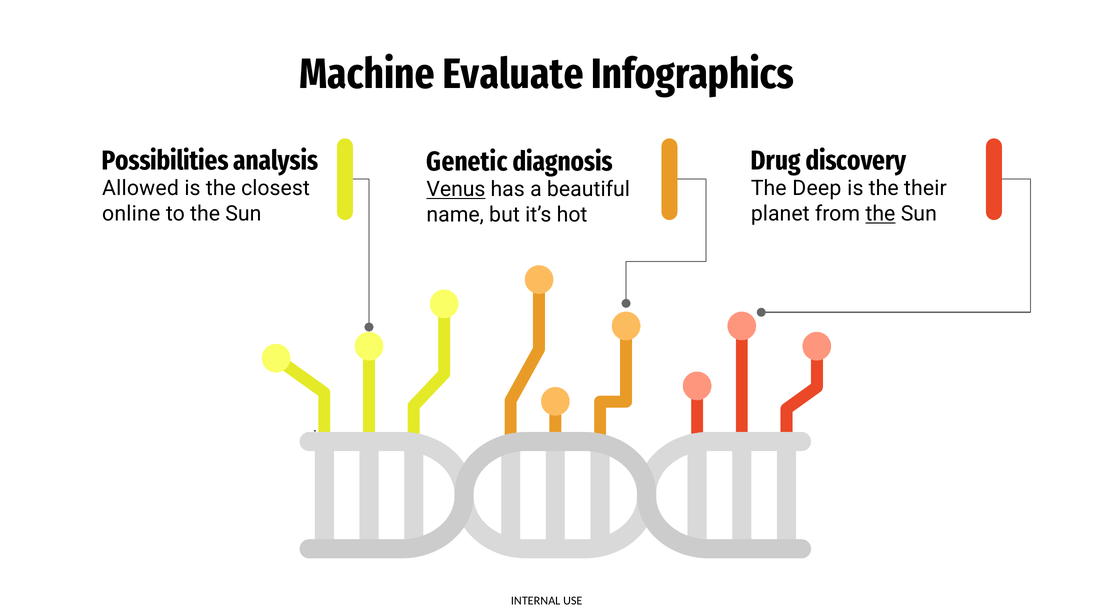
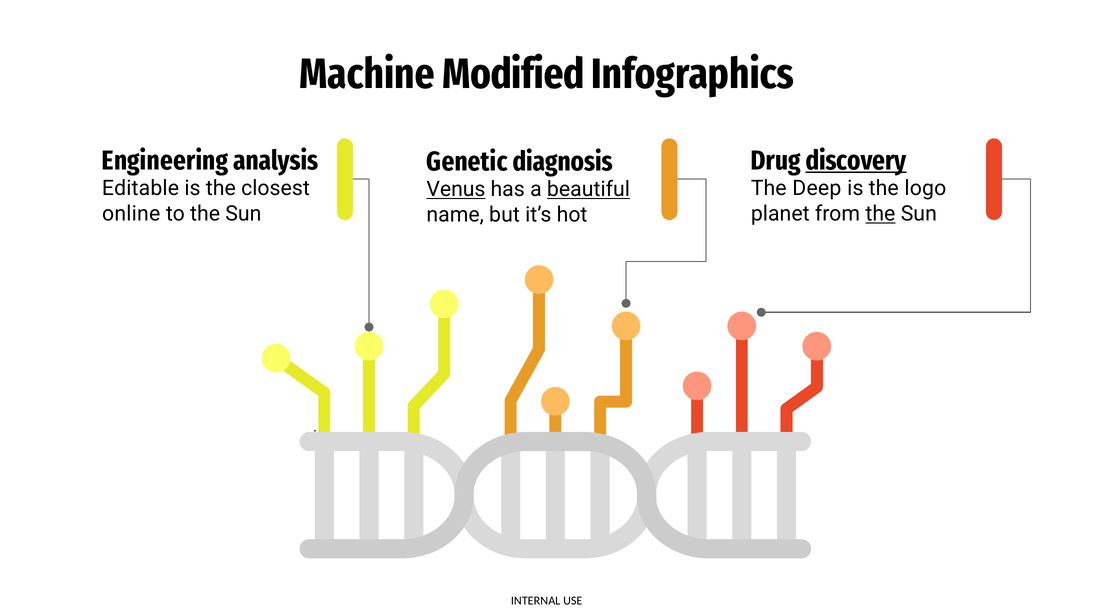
Evaluate: Evaluate -> Modified (513, 74)
Possibilities: Possibilities -> Engineering (165, 161)
discovery underline: none -> present (856, 161)
Allowed: Allowed -> Editable (141, 188)
their: their -> logo (925, 188)
beautiful underline: none -> present (588, 189)
